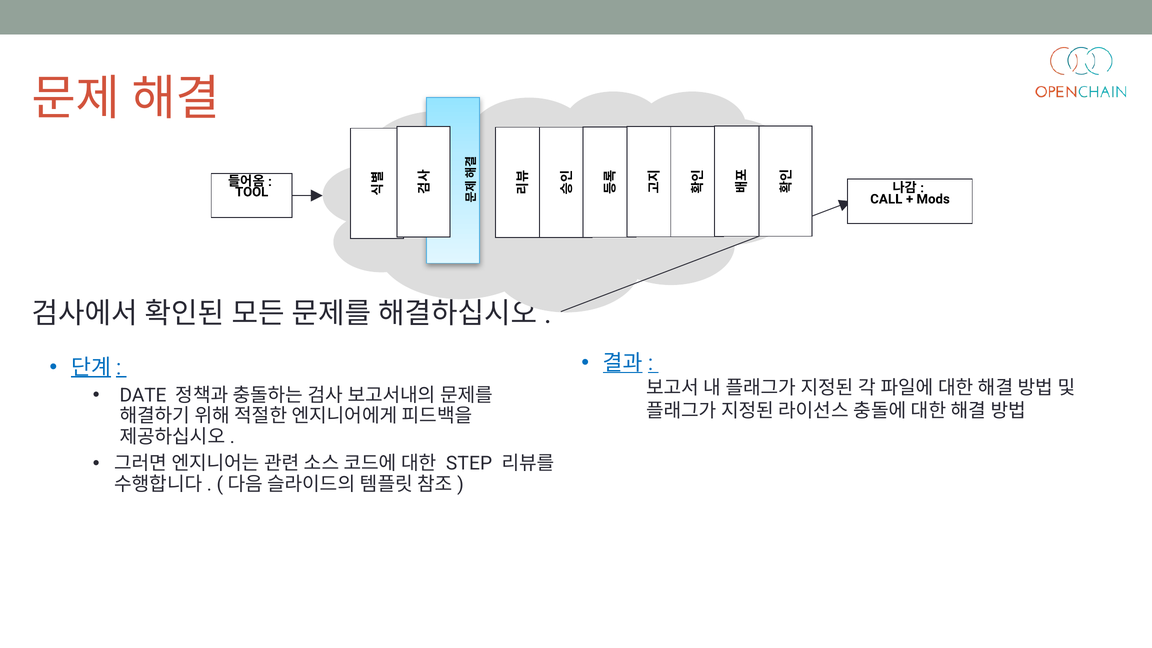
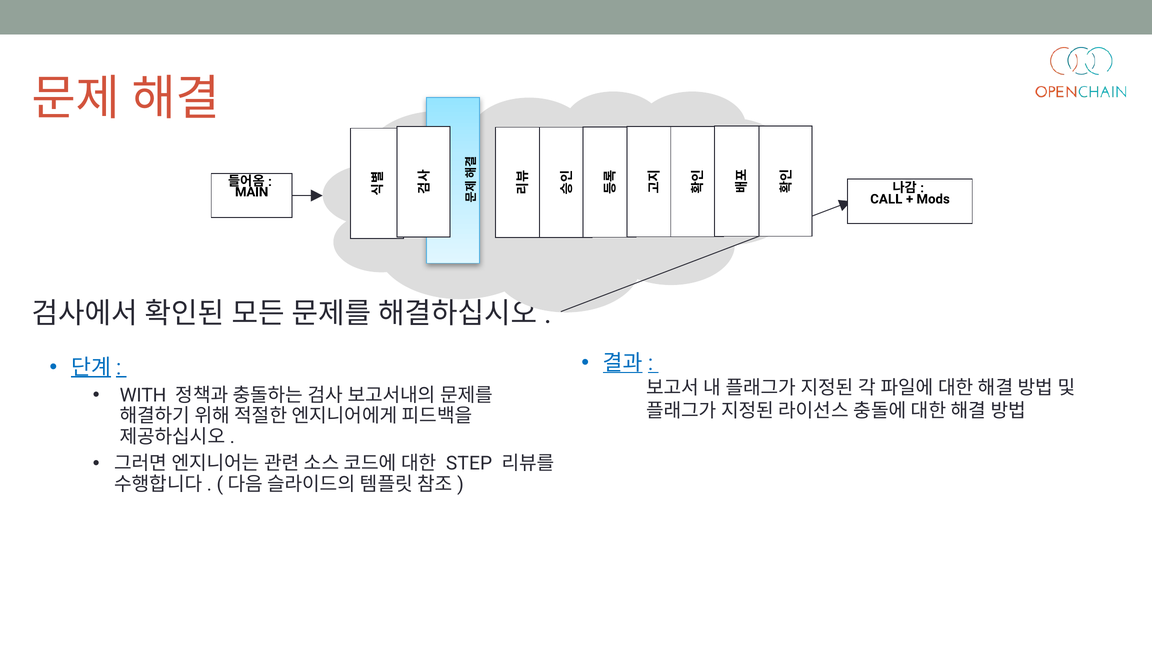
TOOL: TOOL -> MAIN (252, 192)
DATE: DATE -> WITH (143, 395)
